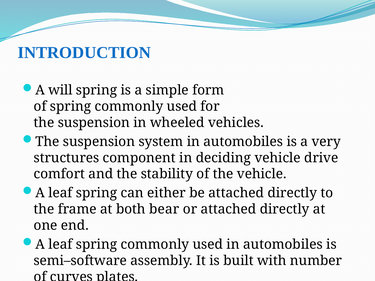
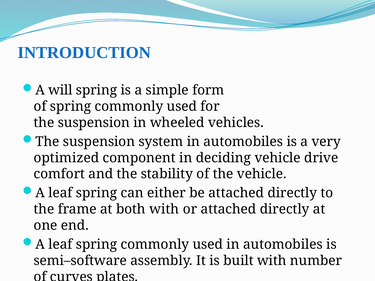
structures: structures -> optimized (66, 158)
both bear: bear -> with (164, 209)
